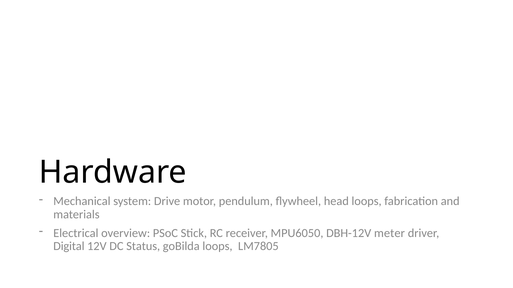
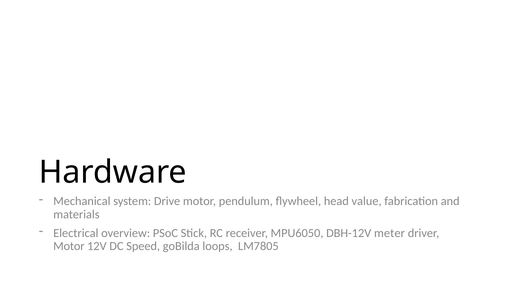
head loops: loops -> value (367, 202)
Digital: Digital -> Motor (69, 247)
Status: Status -> Speed (143, 247)
